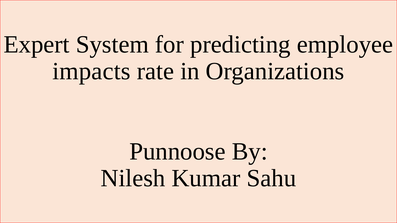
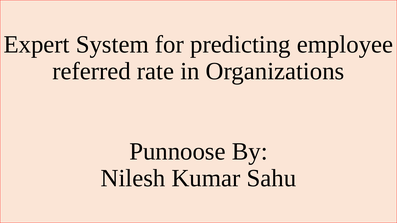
impacts: impacts -> referred (92, 71)
